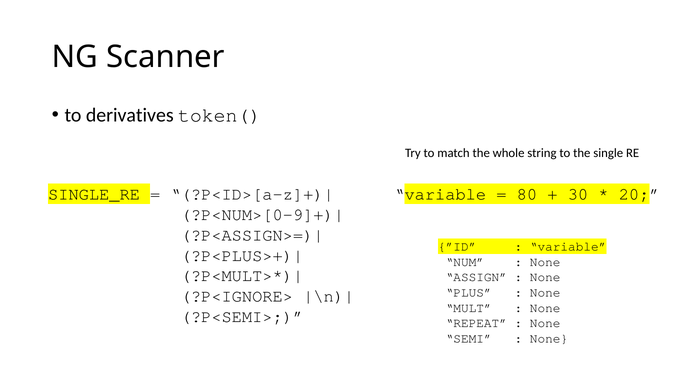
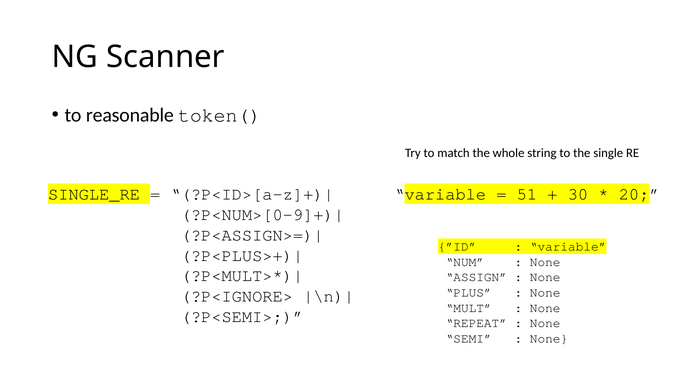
derivatives: derivatives -> reasonable (130, 115)
80: 80 -> 51 (527, 194)
